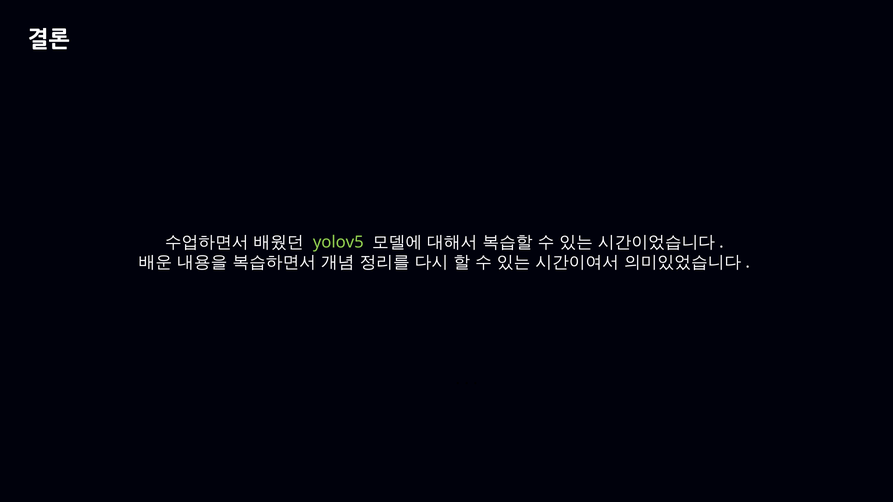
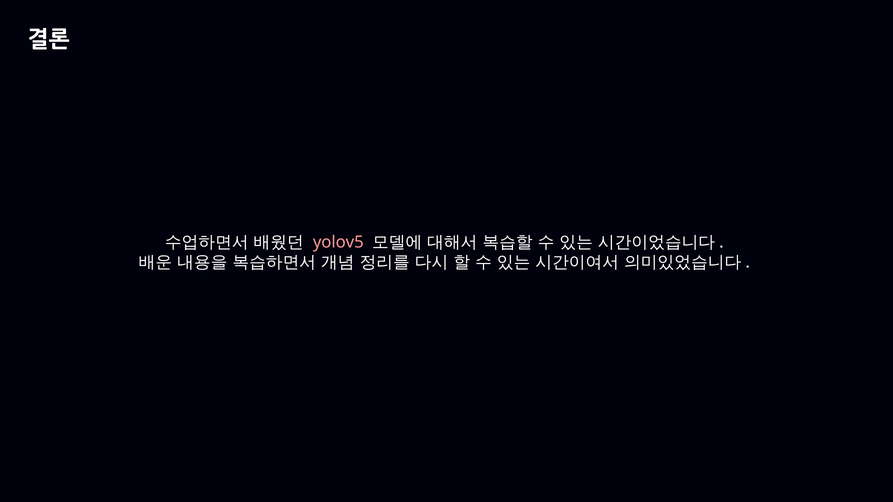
yolov5 colour: light green -> pink (338, 242)
